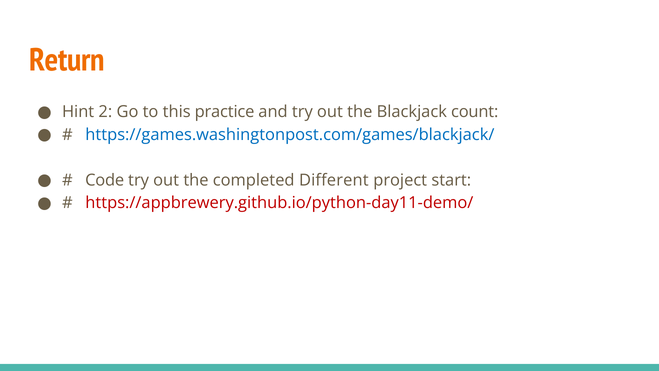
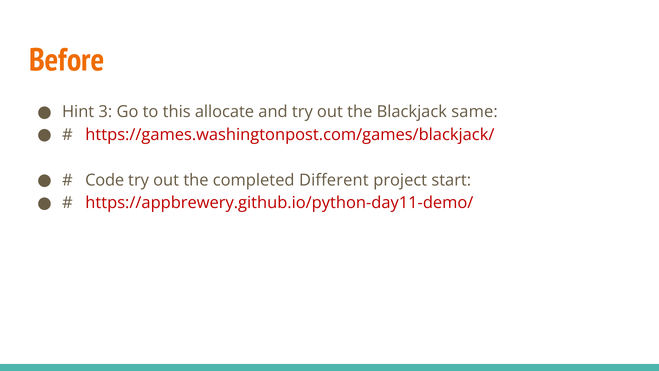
Return: Return -> Before (67, 60)
2: 2 -> 3 (105, 112)
practice: practice -> allocate (224, 112)
count: count -> same (475, 112)
https://games.washingtonpost.com/games/blackjack/ colour: blue -> red (290, 135)
